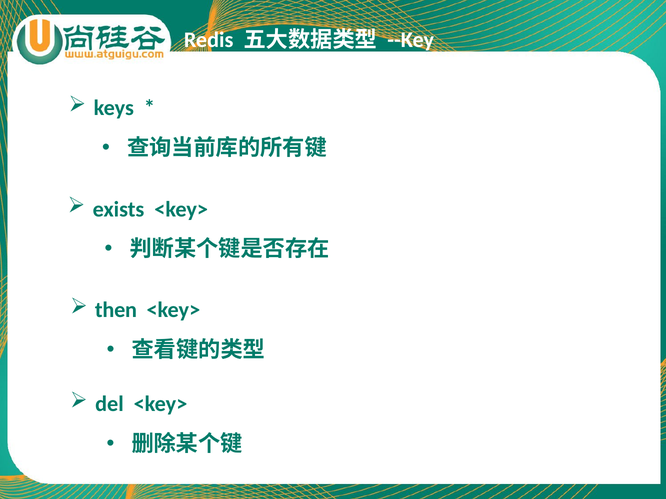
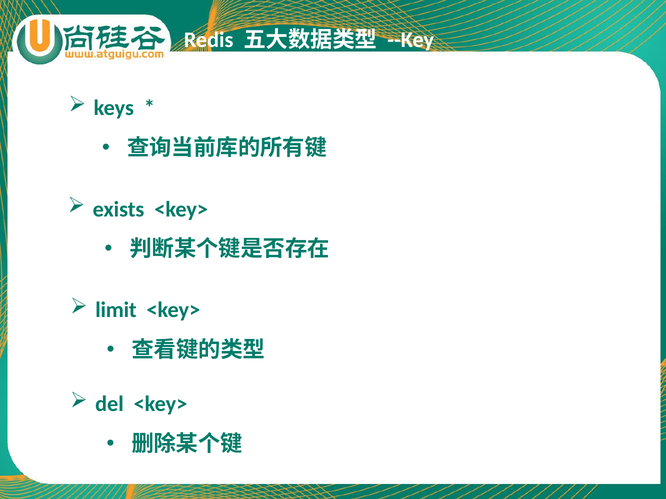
then: then -> limit (116, 310)
